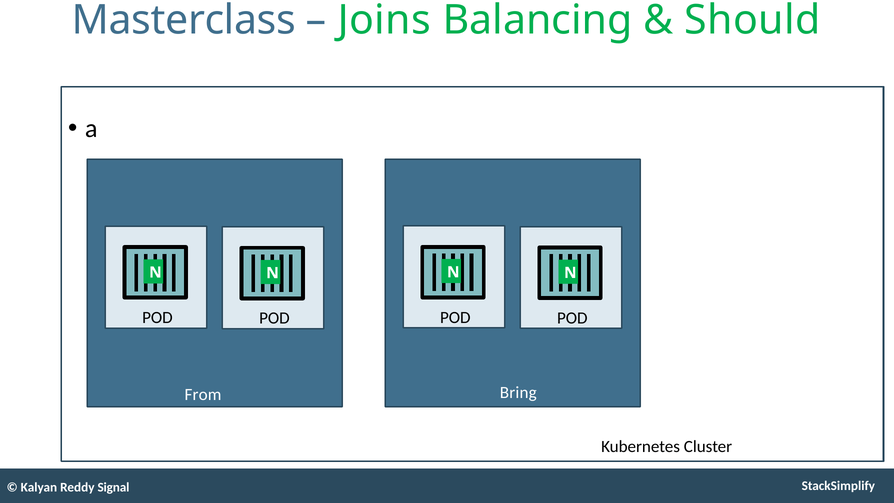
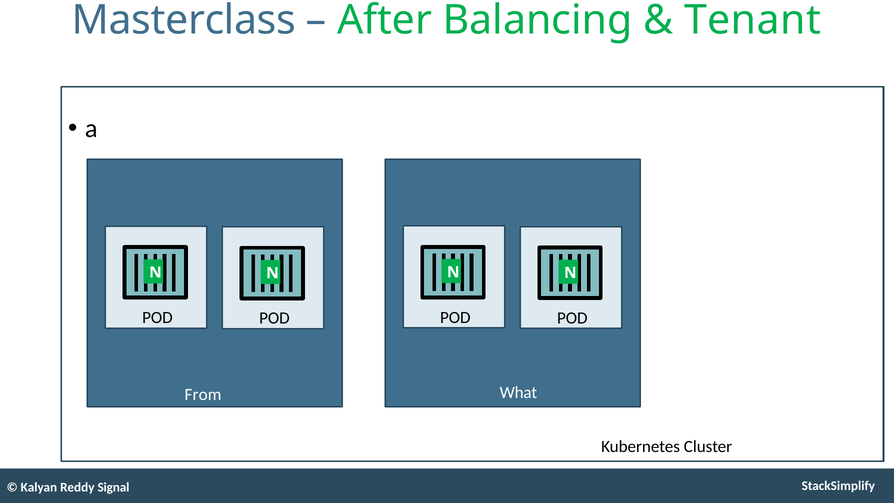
Joins: Joins -> After (385, 20)
Should: Should -> Tenant (752, 20)
Bring: Bring -> What (518, 393)
